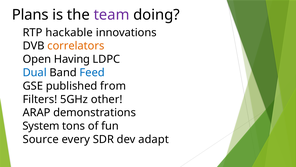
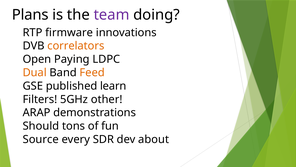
hackable: hackable -> firmware (69, 32)
Having: Having -> Paying (72, 59)
Dual colour: blue -> orange (35, 72)
Feed colour: blue -> orange (92, 72)
from: from -> learn (113, 86)
System: System -> Should (41, 126)
adapt: adapt -> about (154, 139)
